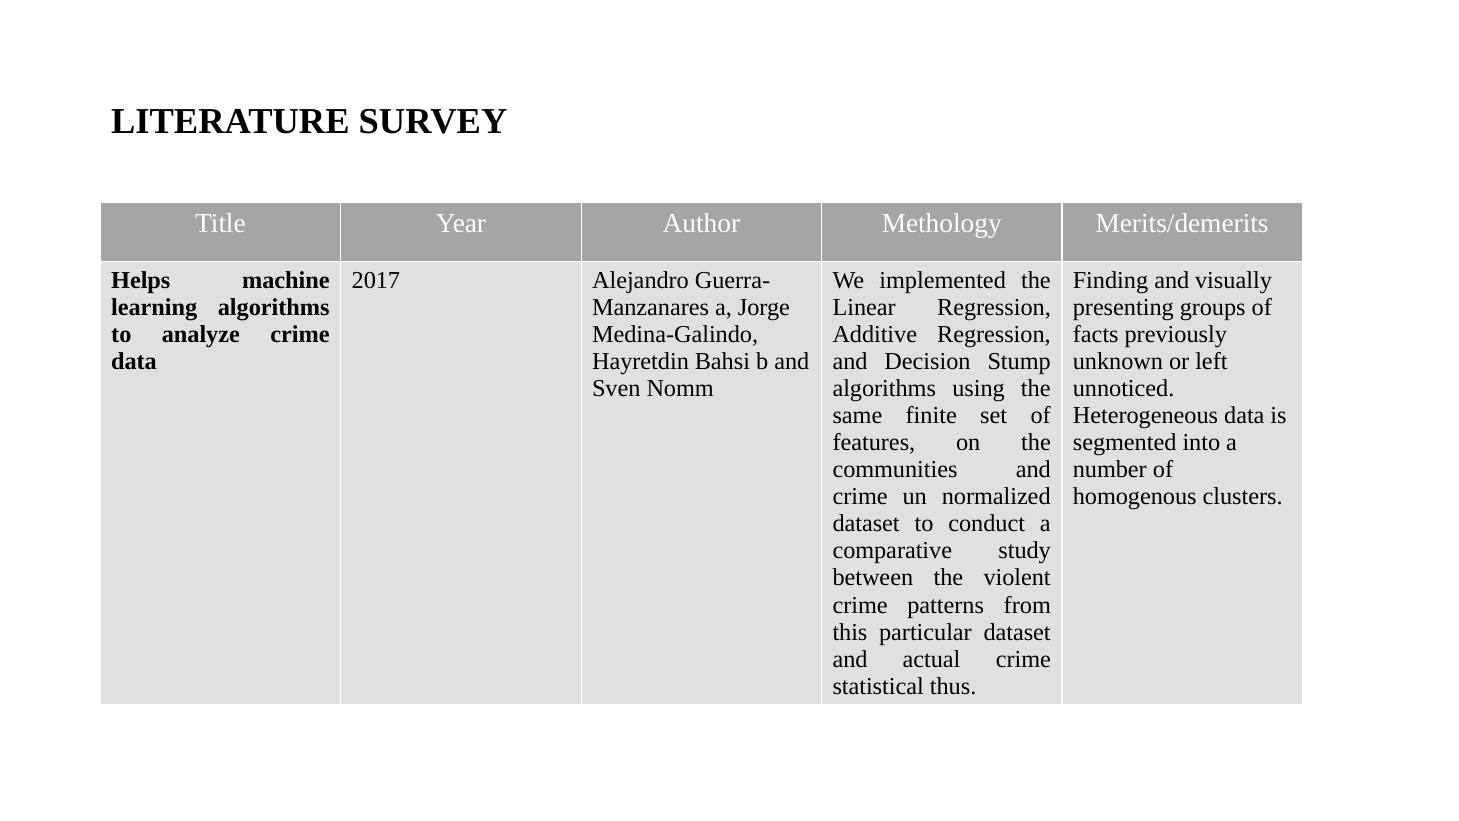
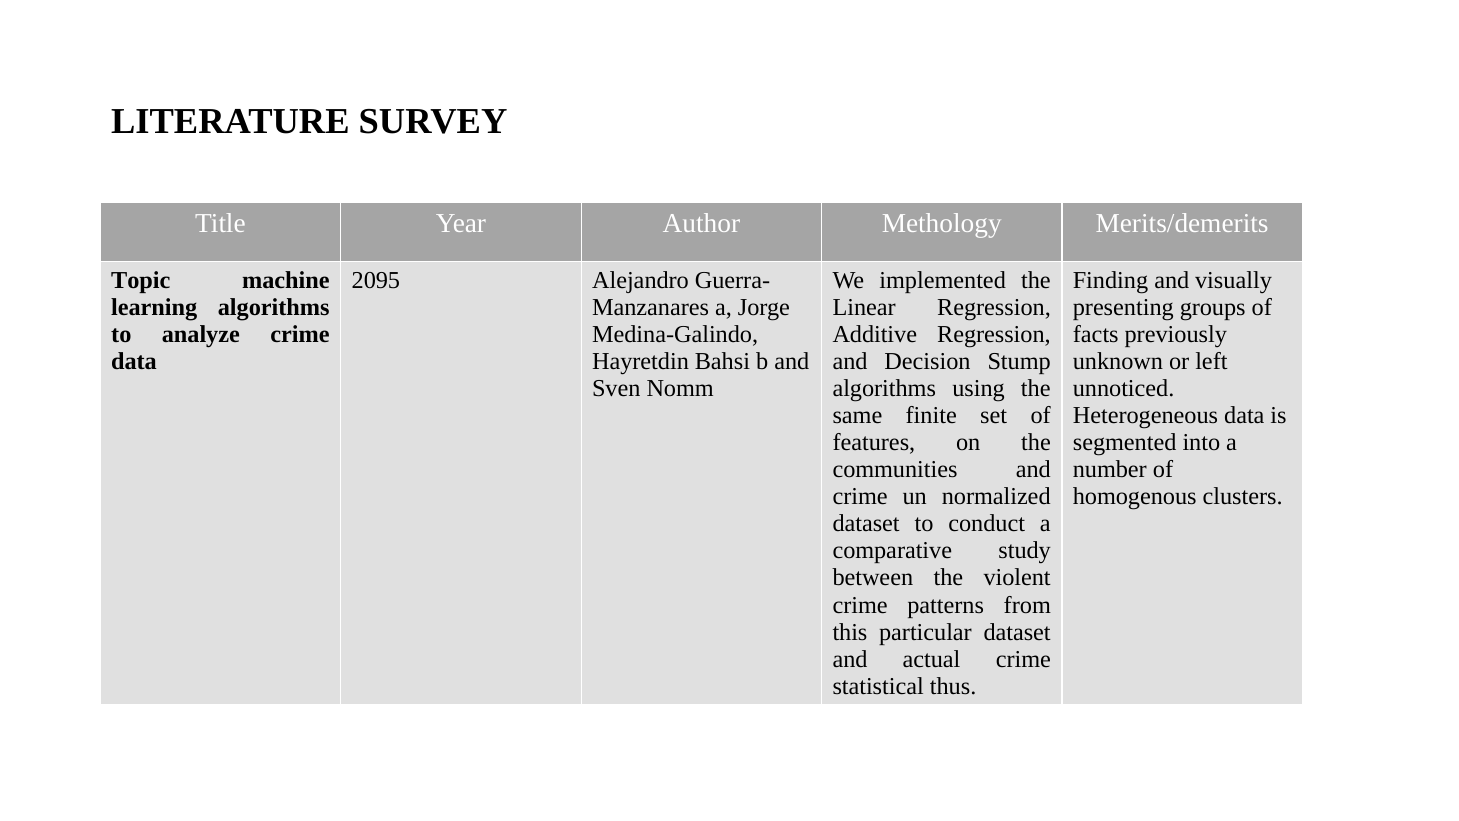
Helps: Helps -> Topic (141, 281)
2017: 2017 -> 2095 (376, 281)
